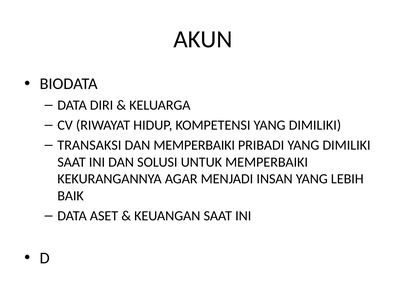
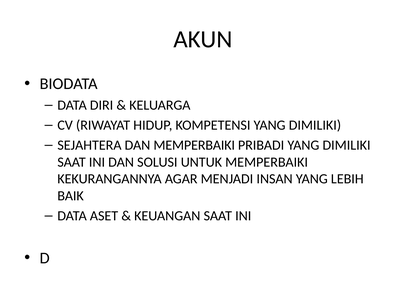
TRANSAKSI: TRANSAKSI -> SEJAHTERA (89, 145)
